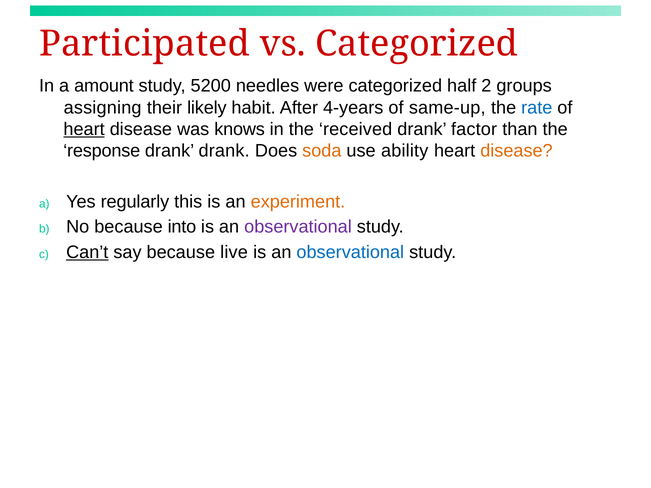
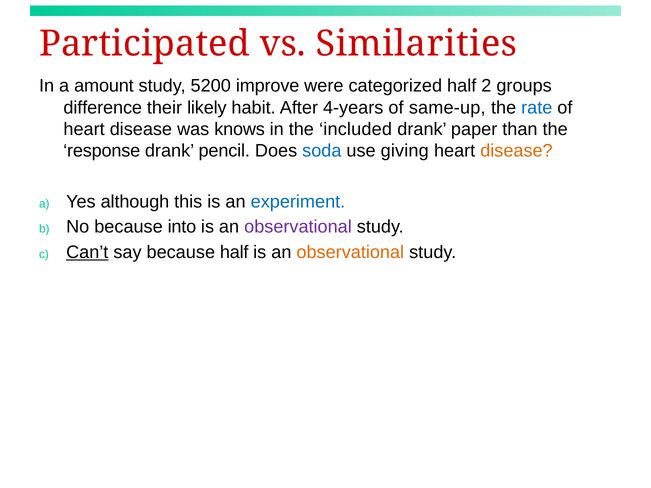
vs Categorized: Categorized -> Similarities (417, 44)
needles: needles -> improve (268, 86)
assigning: assigning -> difference (103, 108)
heart underline: present -> none (84, 129)
received: received -> included (356, 129)
factor: factor -> paper (474, 129)
drank drank: drank -> pencil (224, 151)
soda colour: orange -> blue (322, 151)
ability: ability -> giving (405, 151)
regularly: regularly -> although (135, 202)
experiment colour: orange -> blue (298, 202)
because live: live -> half (234, 252)
observational colour: blue -> orange (350, 252)
